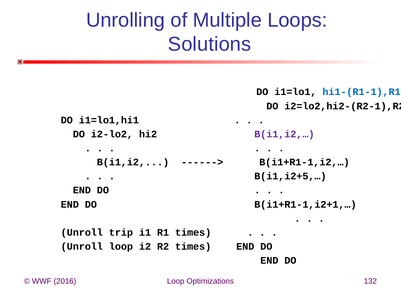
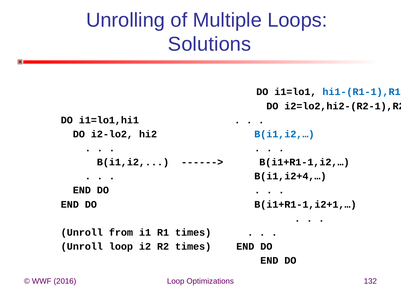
B(i1,i2,… colour: purple -> blue (284, 134)
B(i1,i2+5,…: B(i1,i2+5,… -> B(i1,i2+4,… (290, 176)
trip: trip -> from (121, 232)
